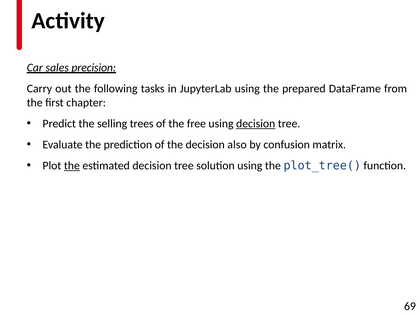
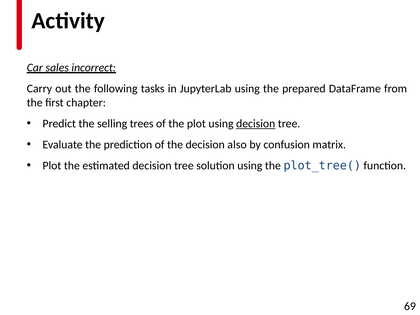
precision: precision -> incorrect (94, 68)
the free: free -> plot (196, 124)
the underline: present -> none (72, 166)
